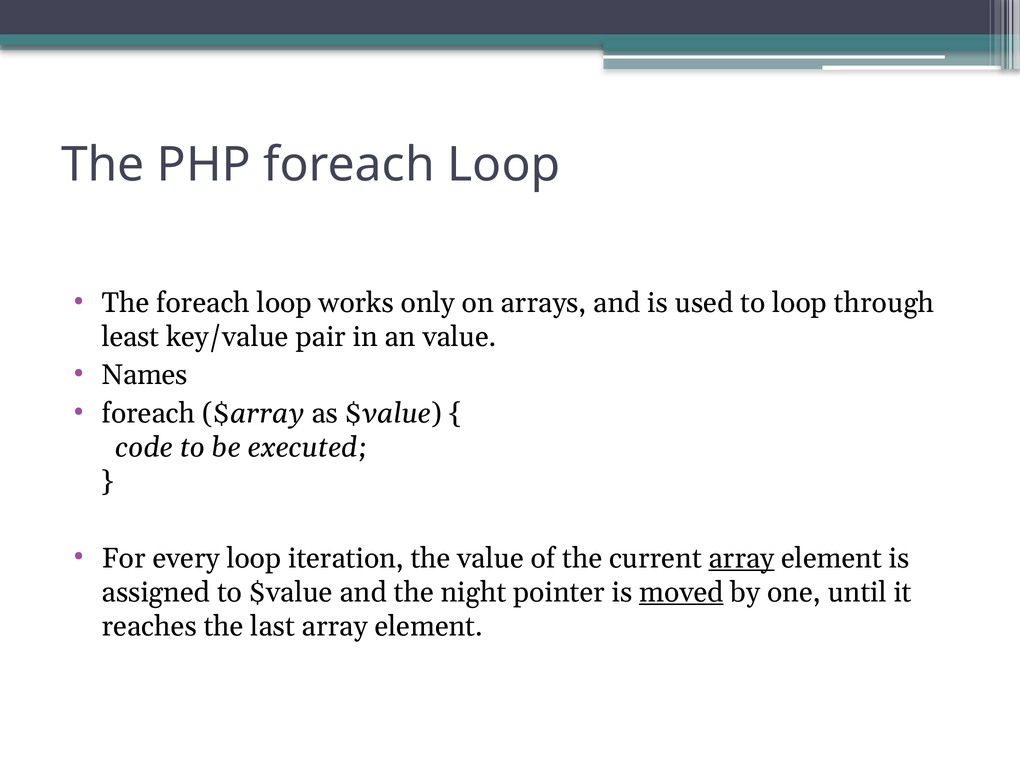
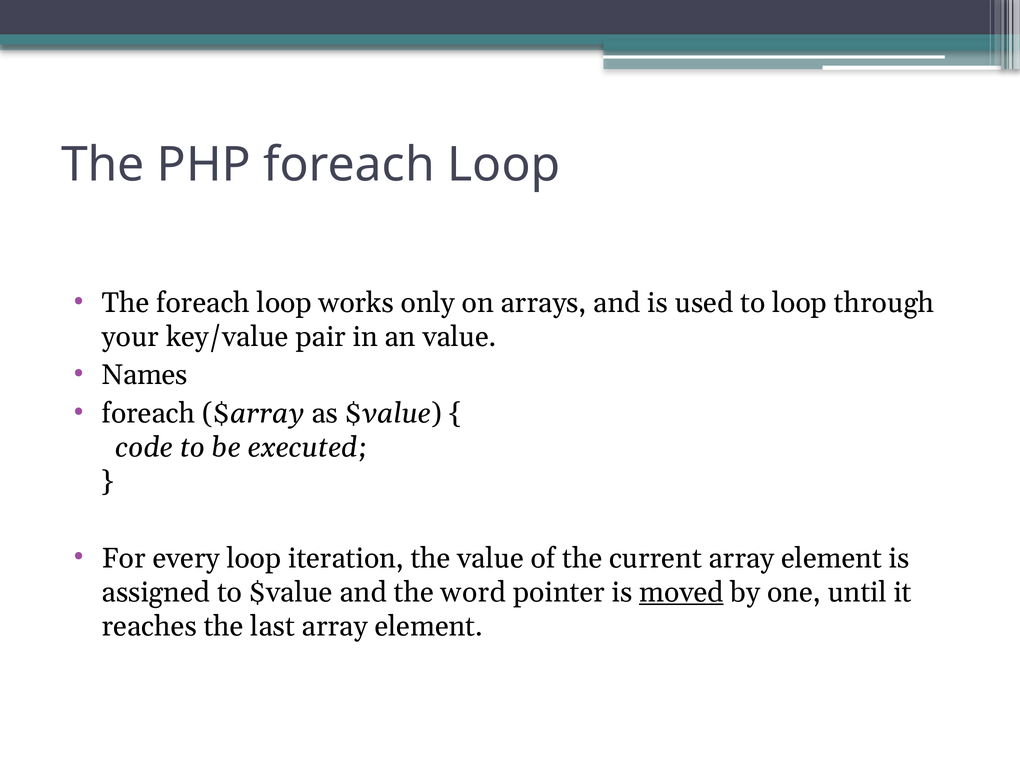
least: least -> your (130, 337)
array underline: present -> none (742, 558)
night: night -> word (473, 592)
